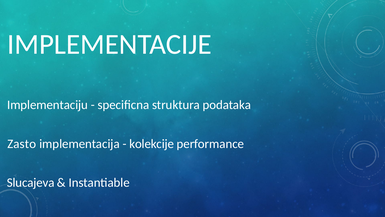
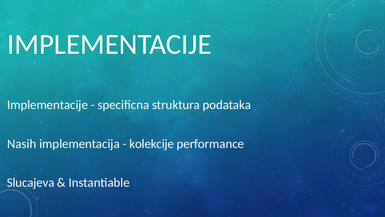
Implementaciju: Implementaciju -> Implementacije (48, 105)
Zasto: Zasto -> Nasih (22, 144)
